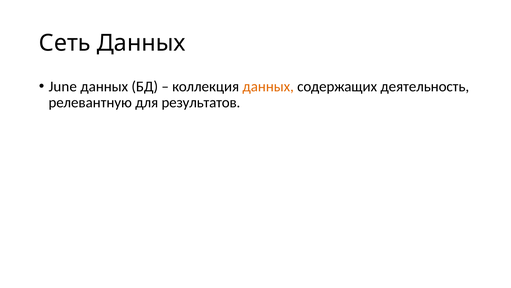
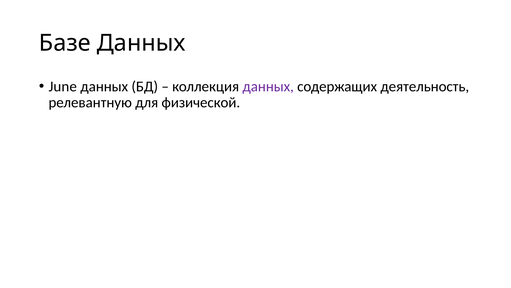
Сеть: Сеть -> Базе (65, 43)
данных colour: orange -> purple (268, 86)
результатов: результатов -> физической (201, 102)
